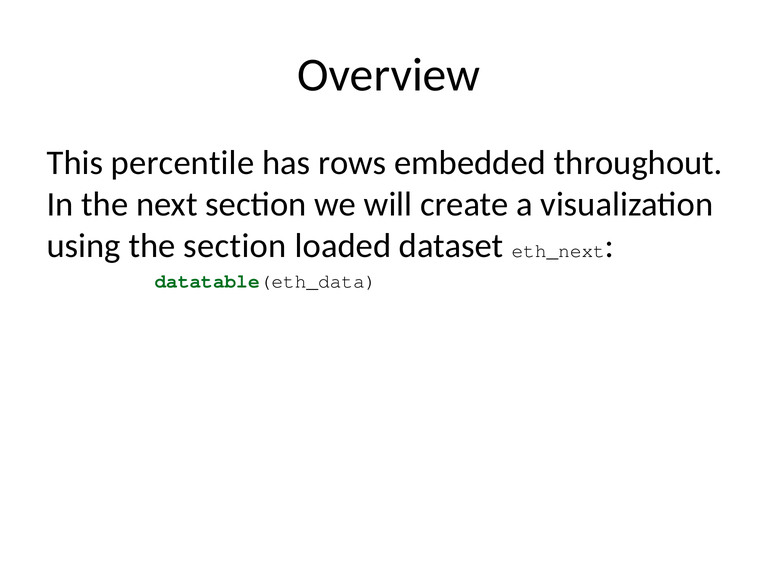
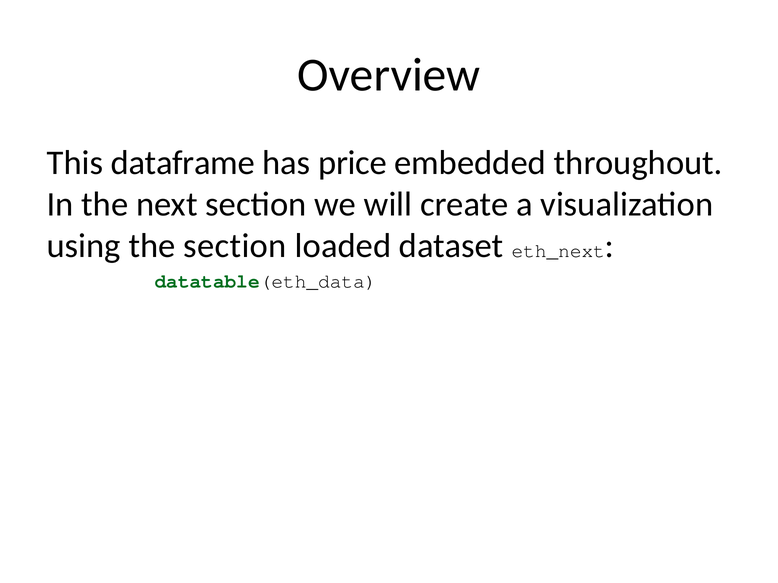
percentile: percentile -> dataframe (183, 163)
rows: rows -> price (352, 163)
